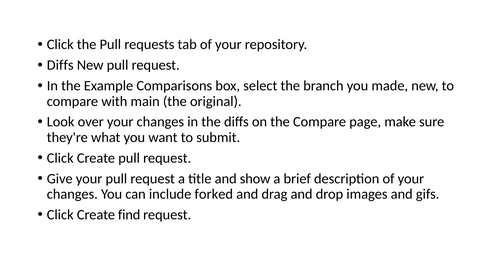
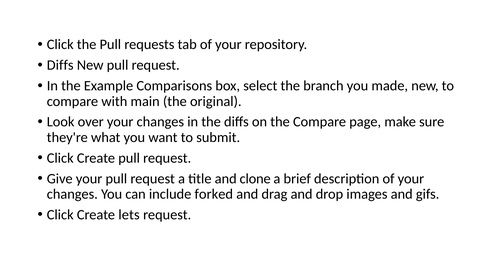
show: show -> clone (255, 179)
find: find -> lets (129, 215)
